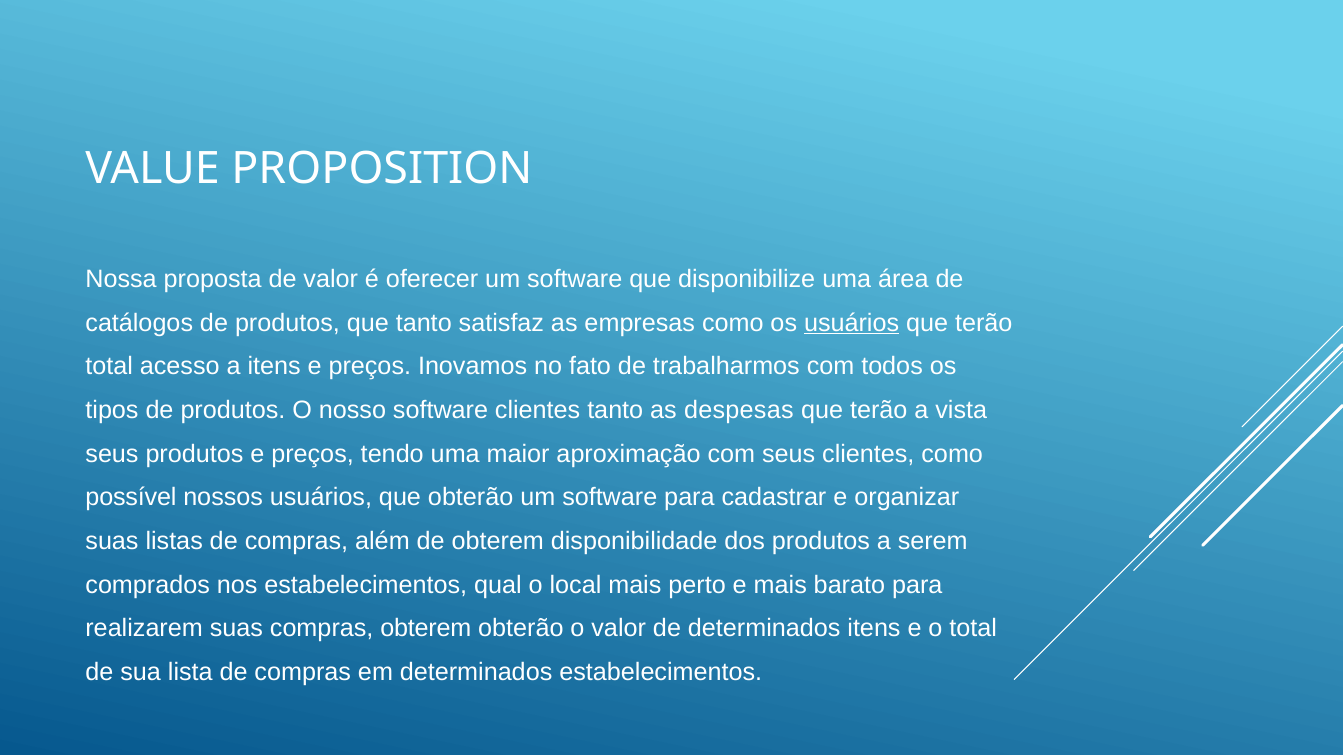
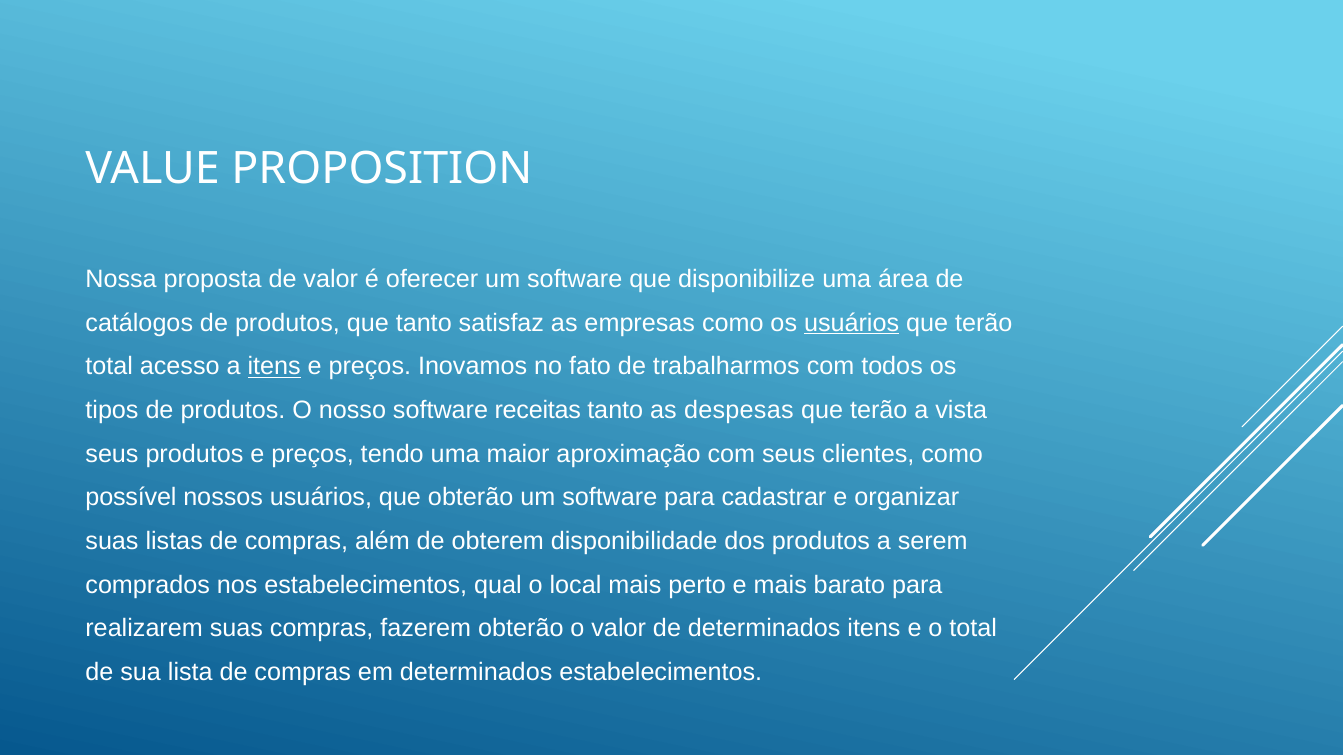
itens underline: none -> present (274, 367)
software clientes: clientes -> receitas (538, 410)
compras obterem: obterem -> fazerem (426, 629)
